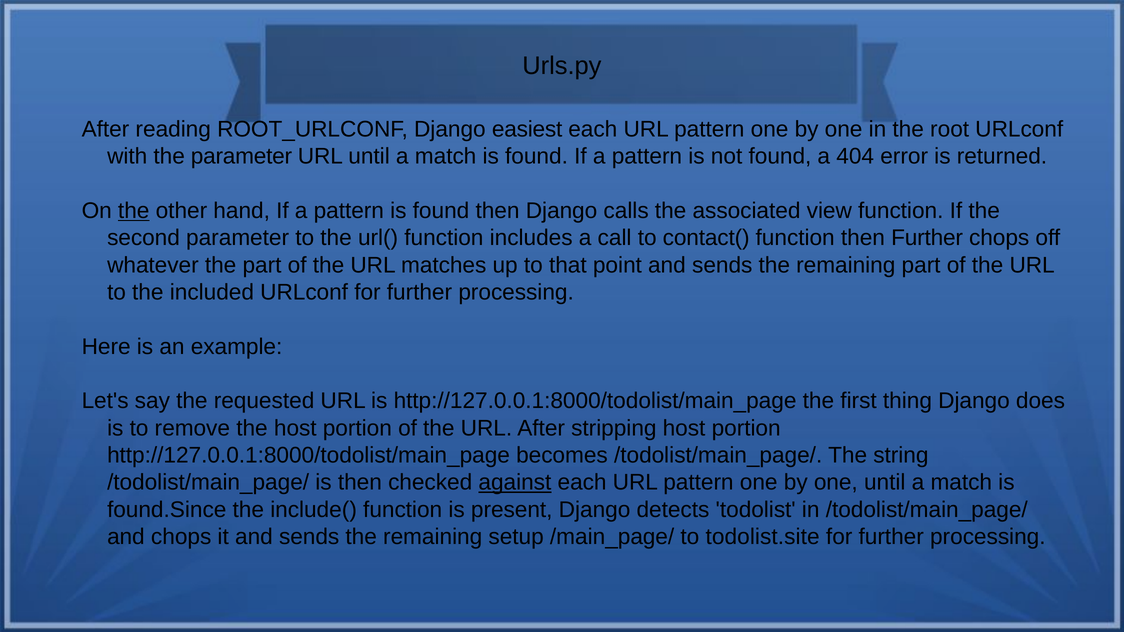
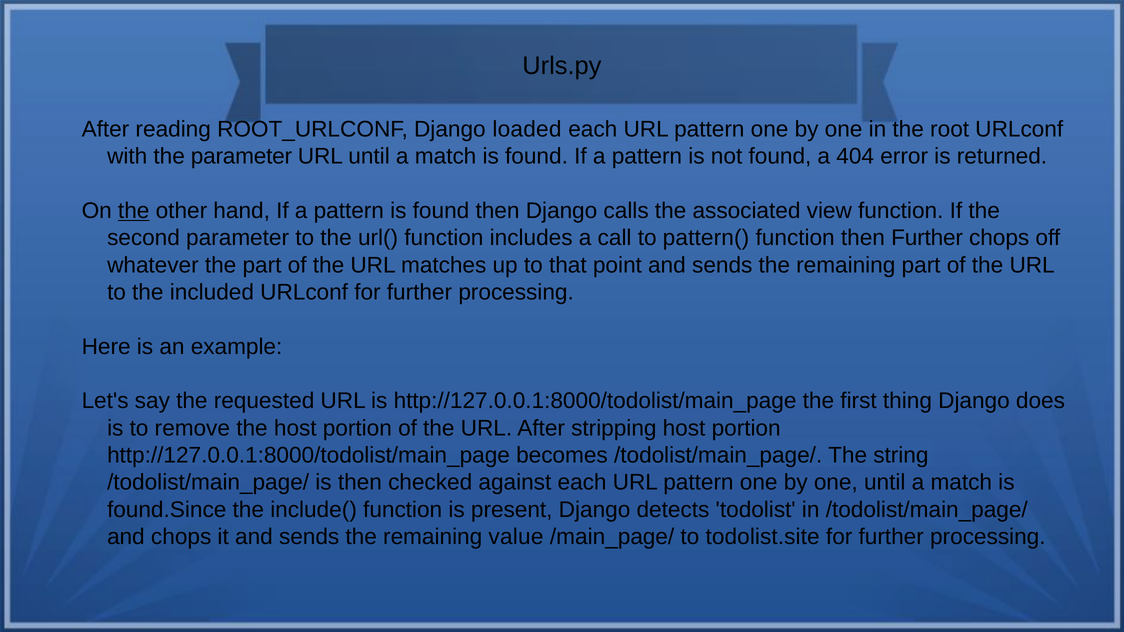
easiest: easiest -> loaded (527, 129)
contact(: contact( -> pattern( (706, 238)
against underline: present -> none (515, 483)
setup: setup -> value (516, 537)
